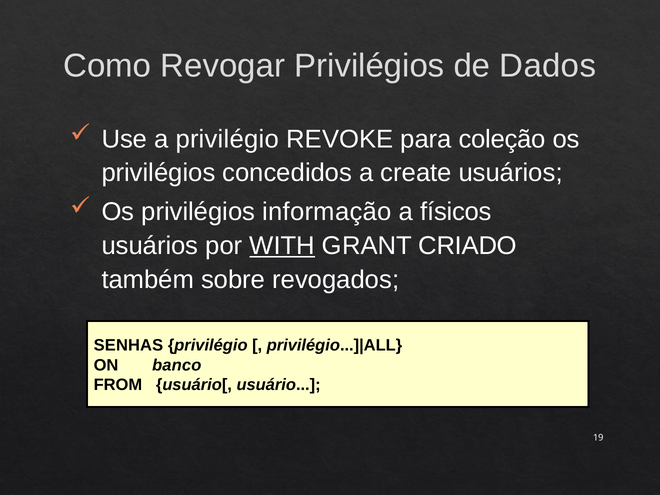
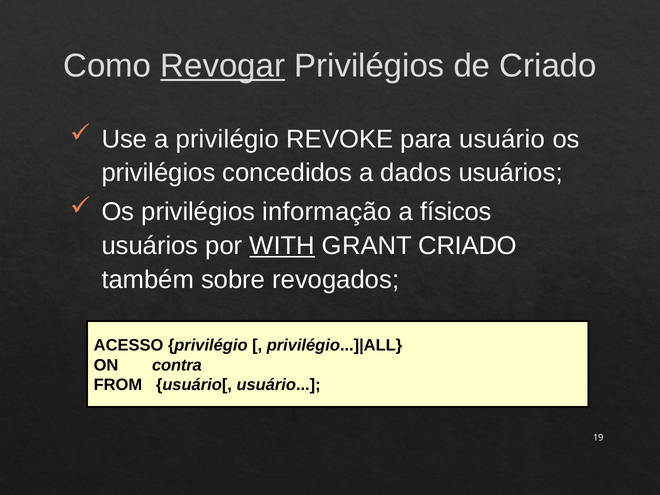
Revogar underline: none -> present (223, 66)
de Dados: Dados -> Criado (548, 66)
para coleção: coleção -> usuário (502, 139)
create: create -> dados (416, 173)
SENHAS: SENHAS -> ACESSO (129, 345)
banco: banco -> contra (177, 365)
